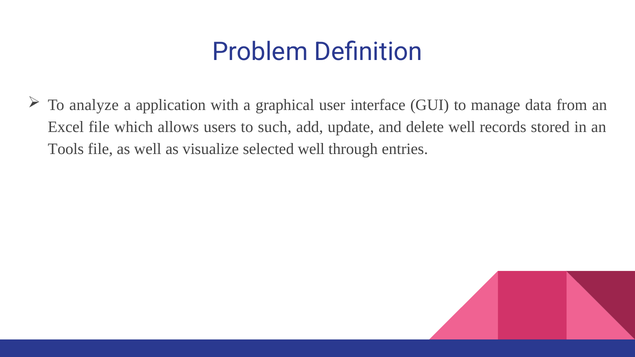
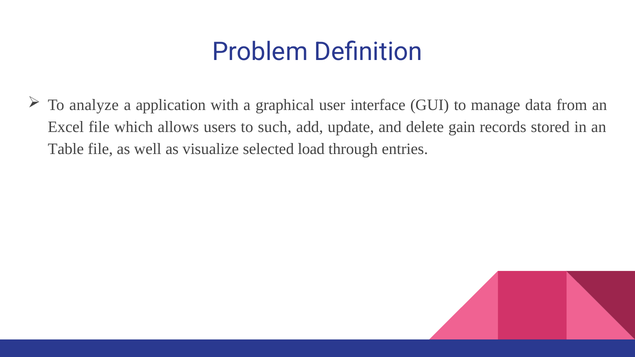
delete well: well -> gain (462, 127)
Tools: Tools -> Table (66, 149)
selected well: well -> load (311, 149)
